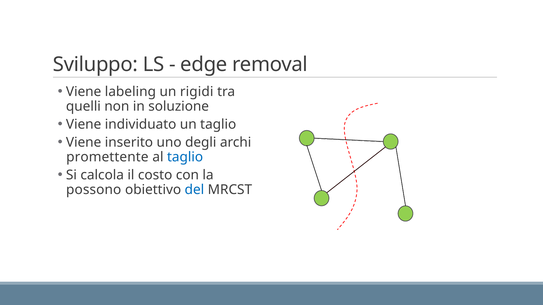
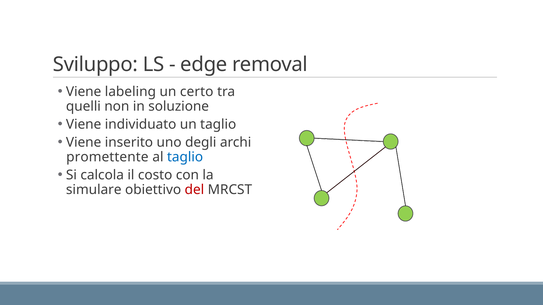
rigidi: rigidi -> certo (197, 92)
possono: possono -> simulare (94, 190)
del colour: blue -> red (194, 190)
